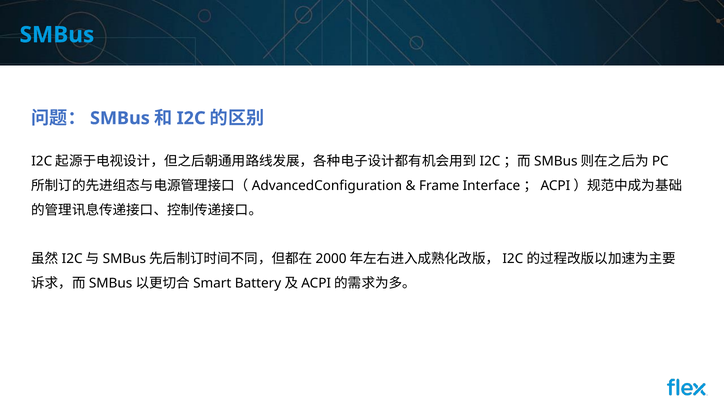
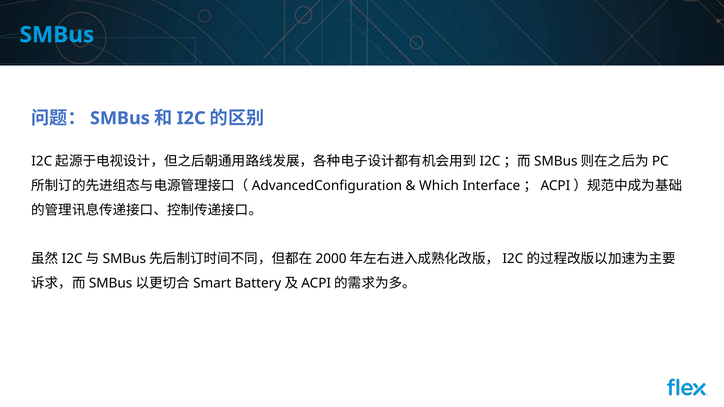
Frame: Frame -> Which (439, 186)
